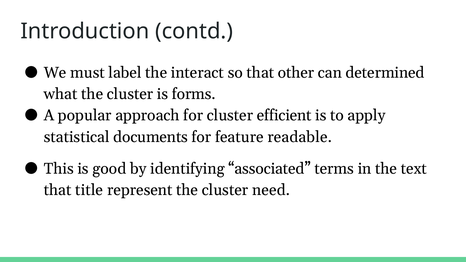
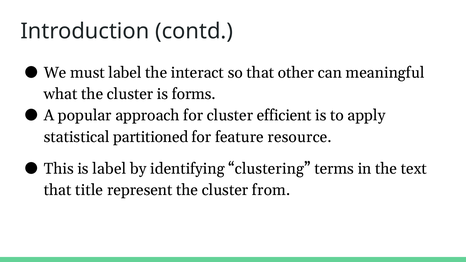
determined: determined -> meaningful (385, 73)
documents: documents -> partitioned (151, 137)
readable: readable -> resource (300, 137)
is good: good -> label (109, 169)
associated: associated -> clustering (269, 169)
need: need -> from (271, 190)
